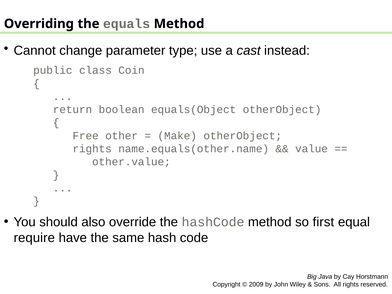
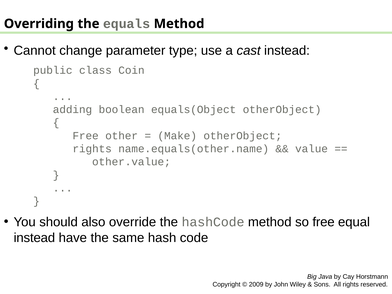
return: return -> adding (72, 110)
so first: first -> free (324, 222)
require: require -> instead (34, 238)
